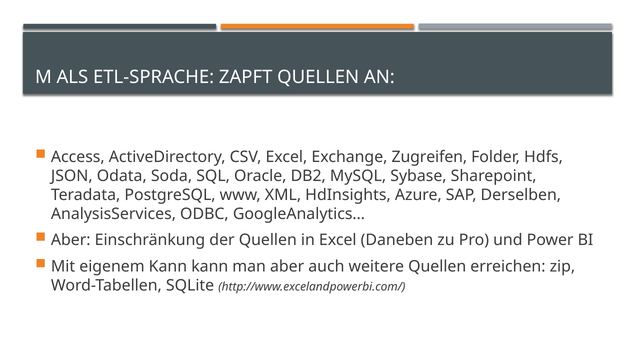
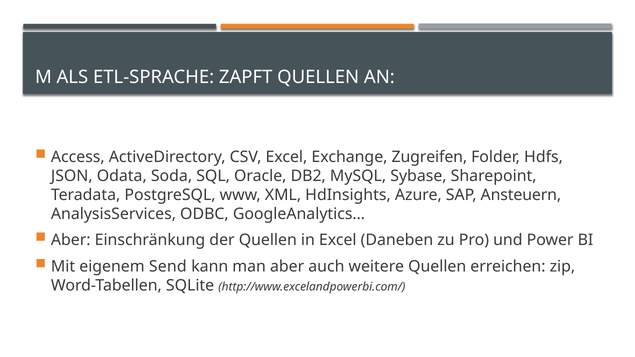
Derselben: Derselben -> Ansteuern (521, 195)
eigenem Kann: Kann -> Send (168, 266)
